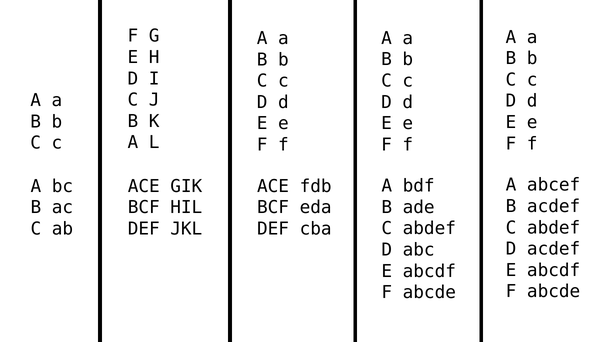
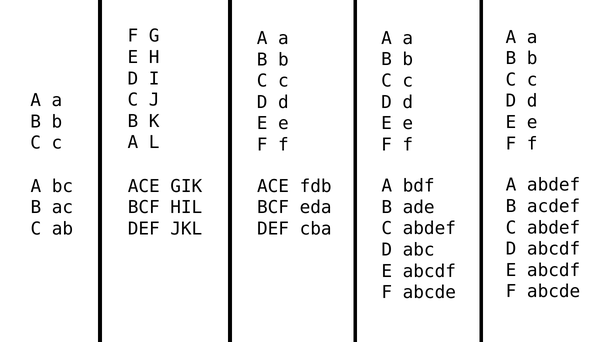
A abcef: abcef -> abdef (554, 185)
D acdef: acdef -> abcdf (554, 249)
